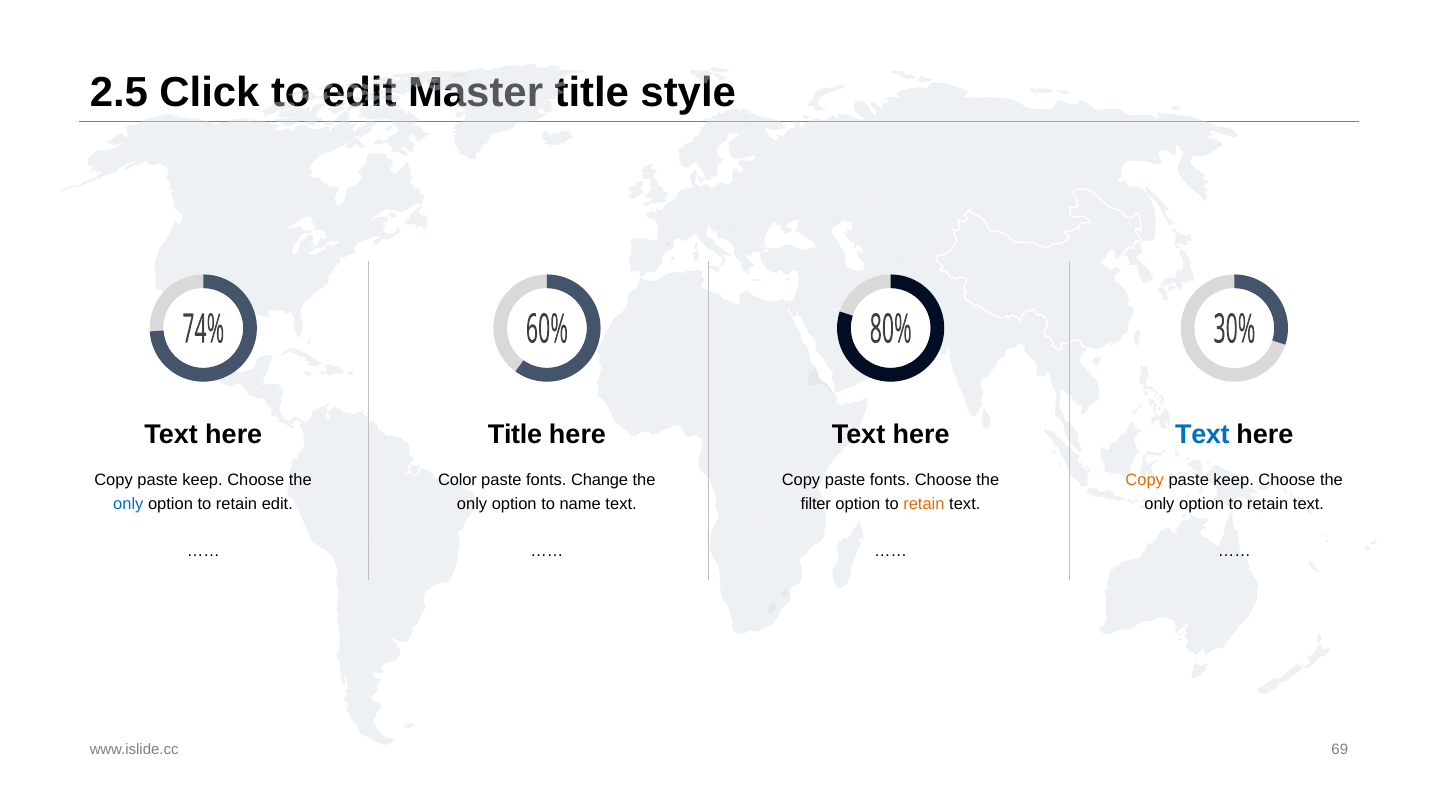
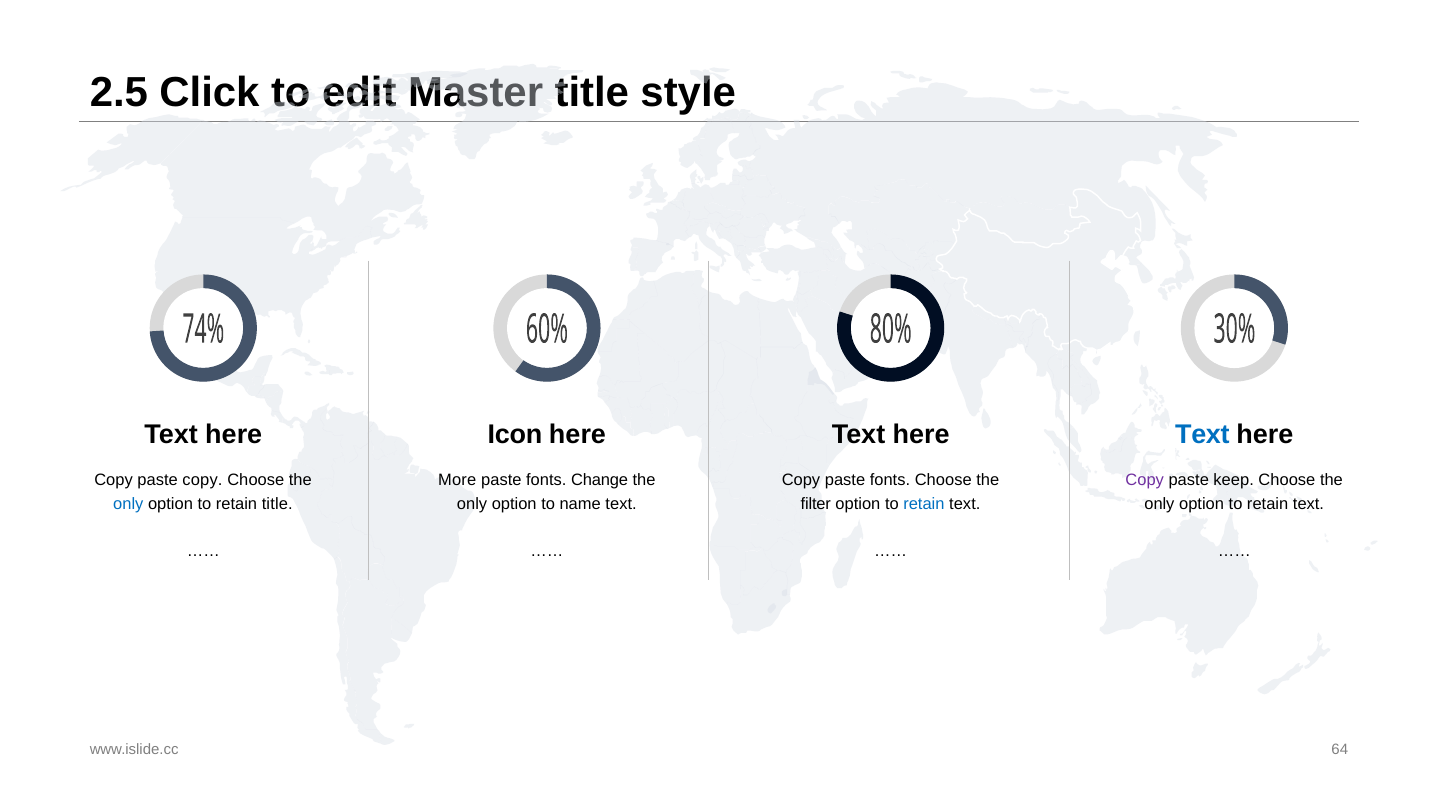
Title: Title -> Icon (515, 434)
keep: keep -> copy (202, 480)
Color: Color -> More (457, 480)
Copy colour: orange -> purple (1145, 480)
retain edit: edit -> title (277, 504)
retain colour: orange -> blue (924, 504)
69: 69 -> 64 (1340, 749)
